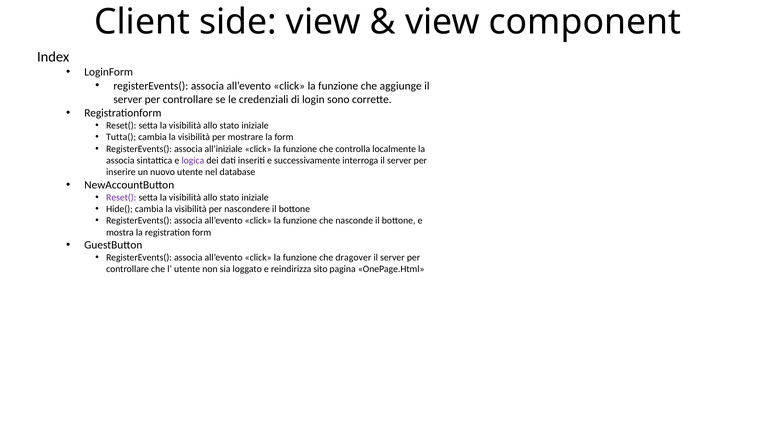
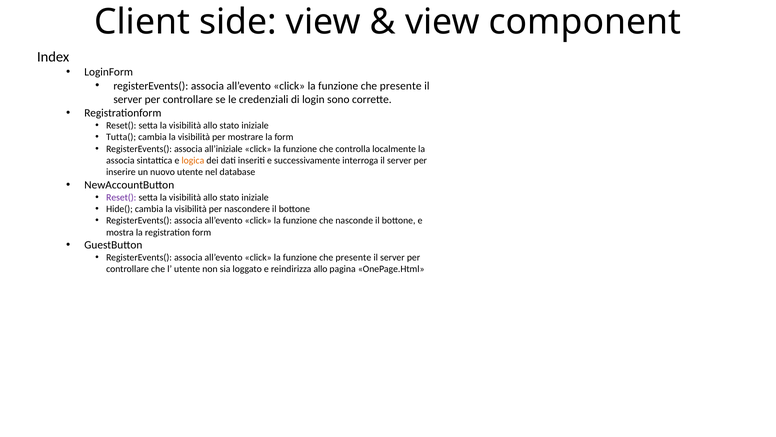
aggiunge: aggiunge -> presente (401, 86)
logica colour: purple -> orange (193, 160)
dragover: dragover -> presente (353, 257)
reindirizza sito: sito -> allo (320, 269)
